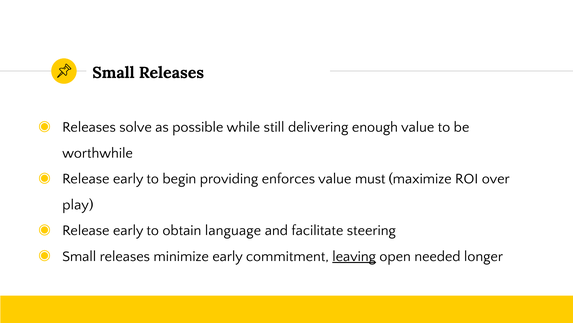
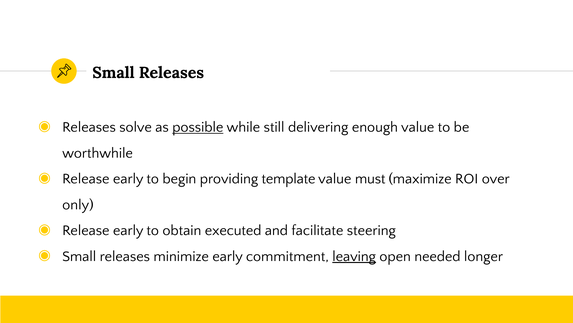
possible underline: none -> present (198, 127)
enforces: enforces -> template (288, 178)
play: play -> only (78, 204)
language: language -> executed (233, 230)
